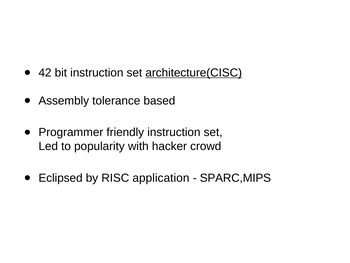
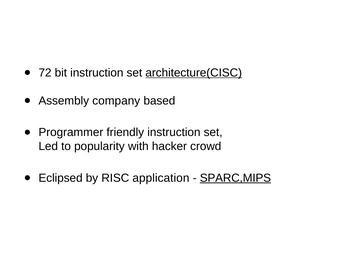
42: 42 -> 72 (45, 73)
tolerance: tolerance -> company (116, 101)
SPARC,MIPS underline: none -> present (235, 178)
